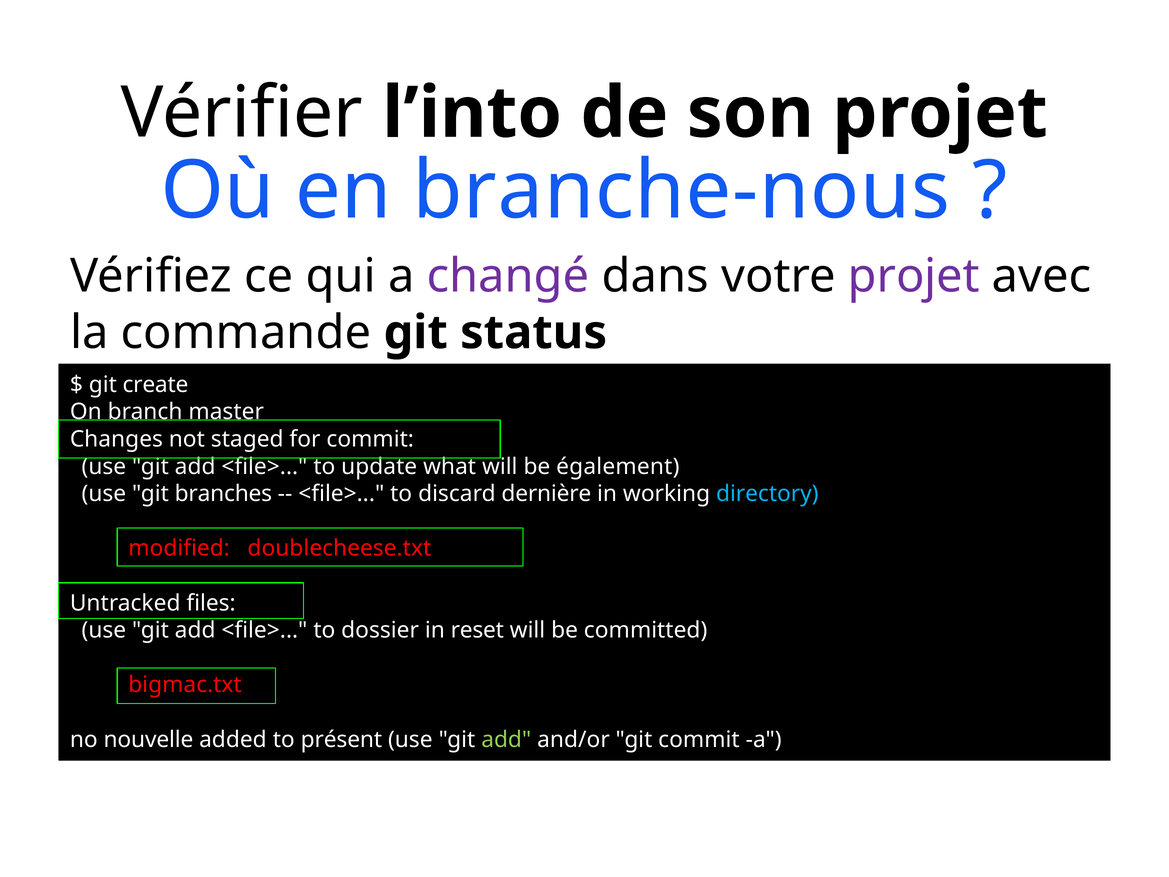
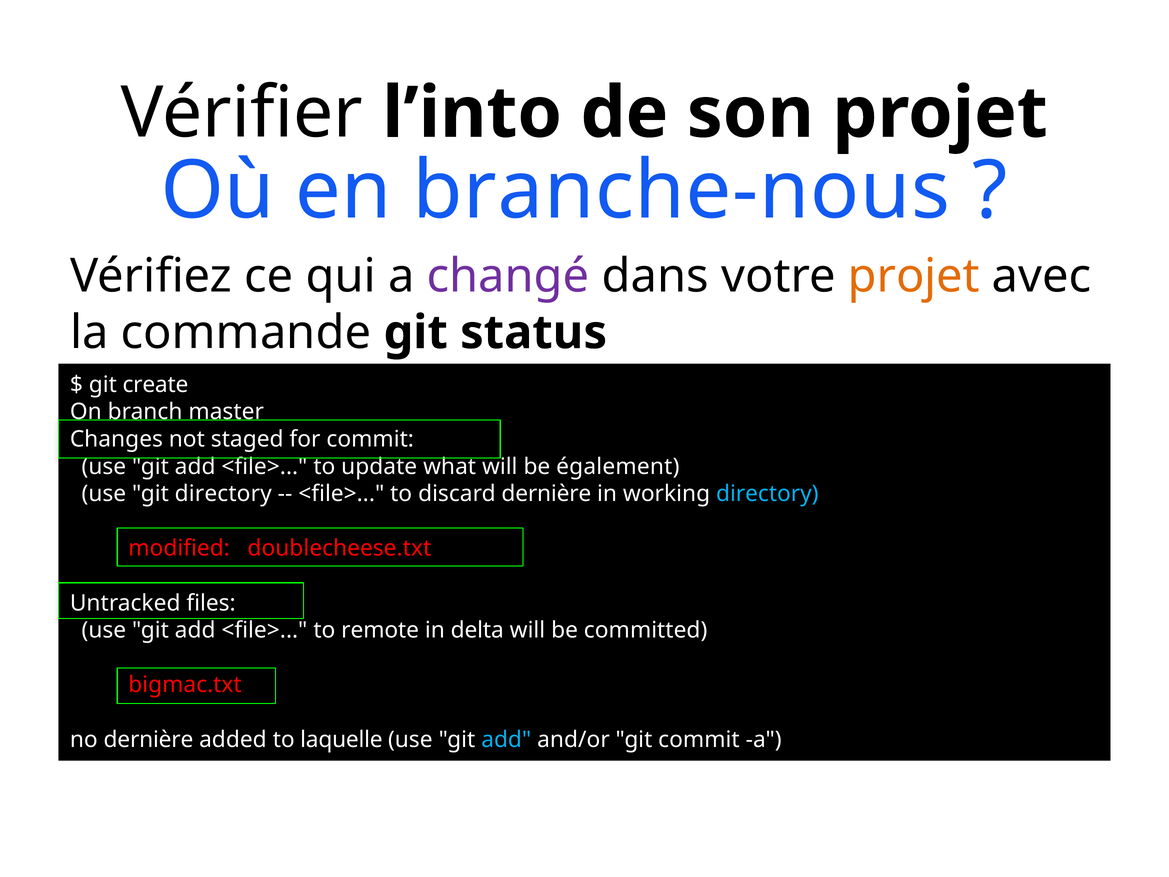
projet colour: purple -> orange (914, 276)
git branches: branches -> directory (223, 494)
dossier: dossier -> remote (380, 630)
reset: reset -> delta (477, 630)
no nouvelle: nouvelle -> dernière (148, 739)
présent: présent -> laquelle (341, 739)
add colour: light green -> light blue (506, 739)
